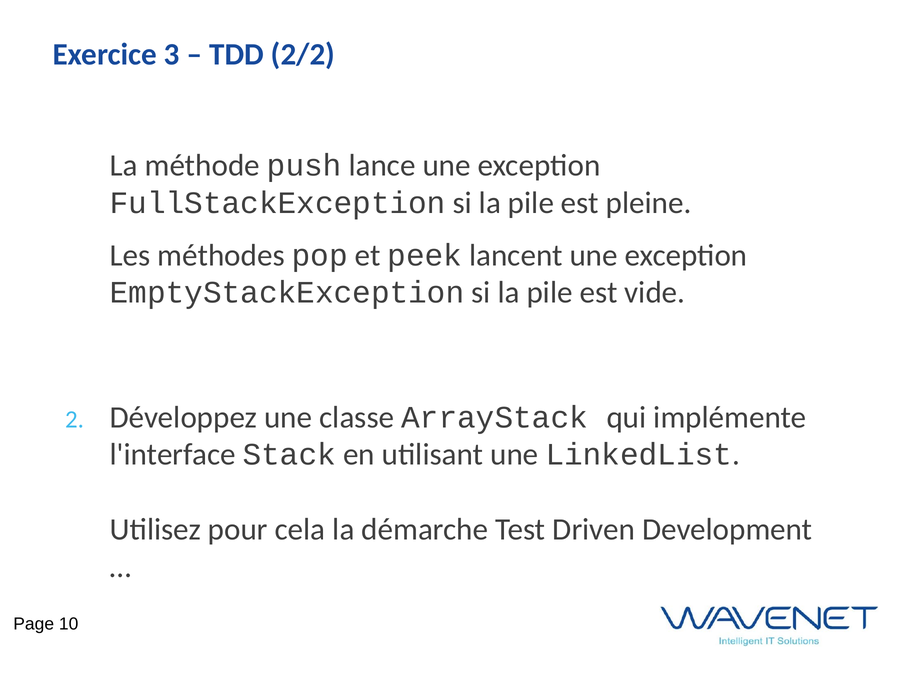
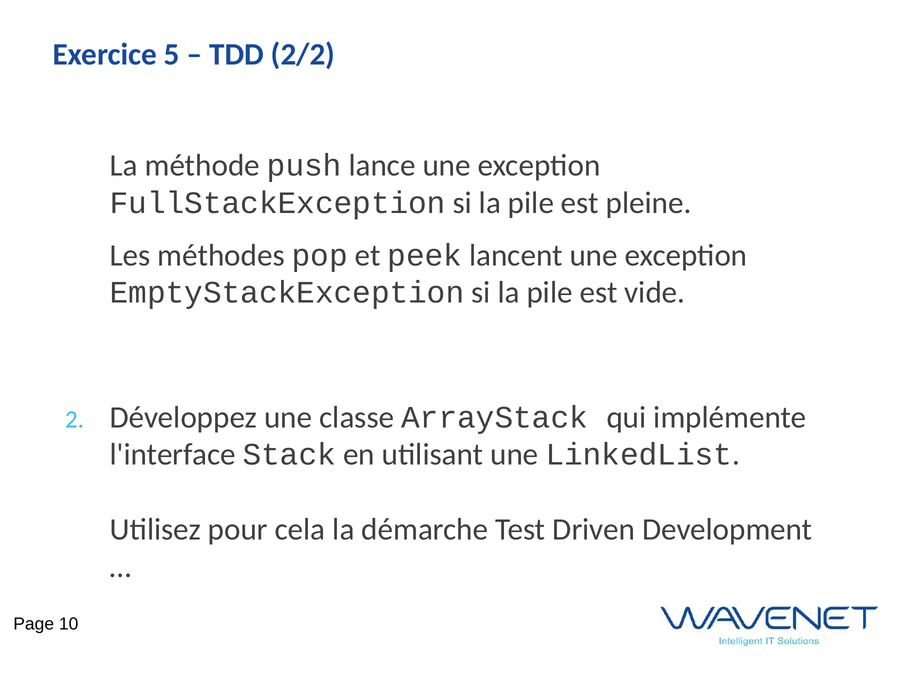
3: 3 -> 5 (172, 54)
